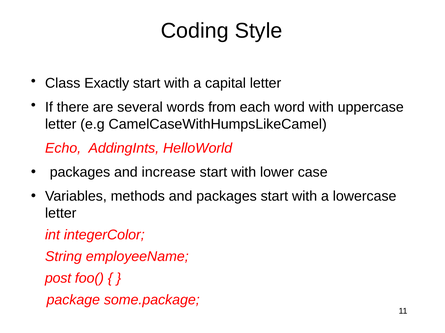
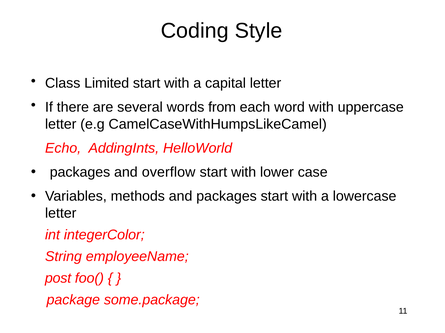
Exactly: Exactly -> Limited (107, 84)
increase: increase -> overflow (169, 173)
